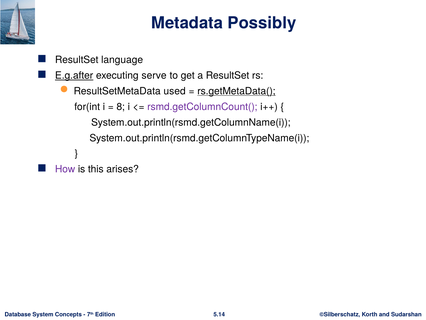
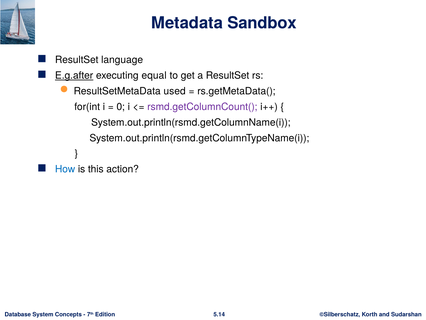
Possibly: Possibly -> Sandbox (262, 23)
serve: serve -> equal (154, 75)
rs.getMetaData( underline: present -> none (236, 91)
8: 8 -> 0 (121, 107)
How colour: purple -> blue (65, 169)
arises: arises -> action (123, 169)
